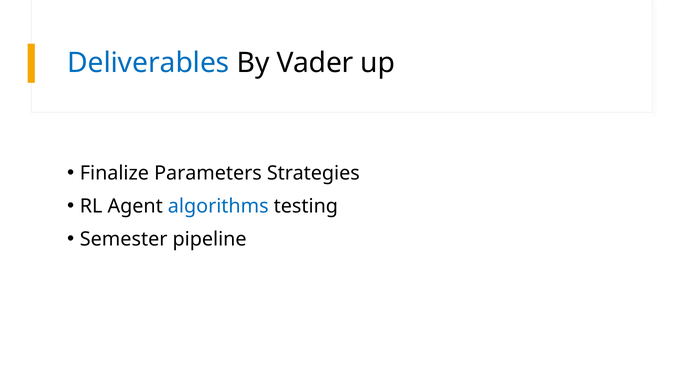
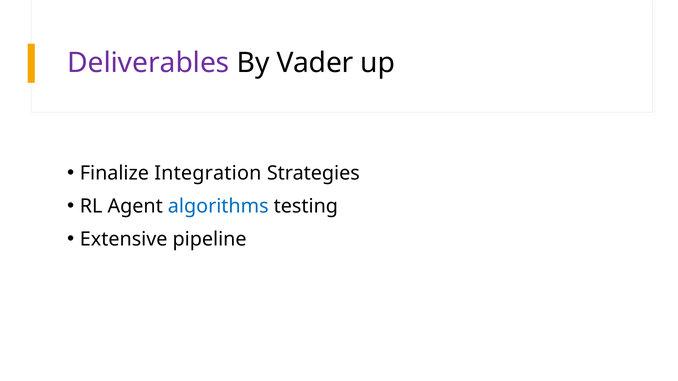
Deliverables colour: blue -> purple (148, 63)
Parameters: Parameters -> Integration (208, 173)
Semester: Semester -> Extensive (124, 240)
